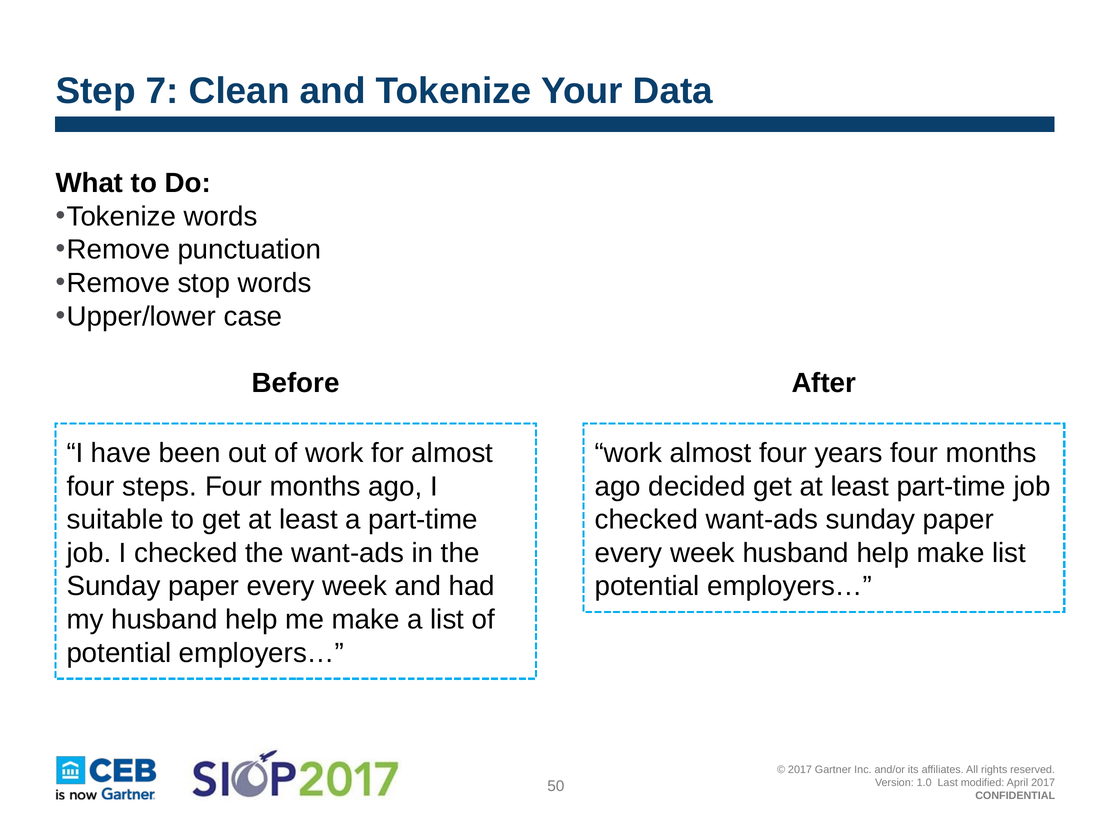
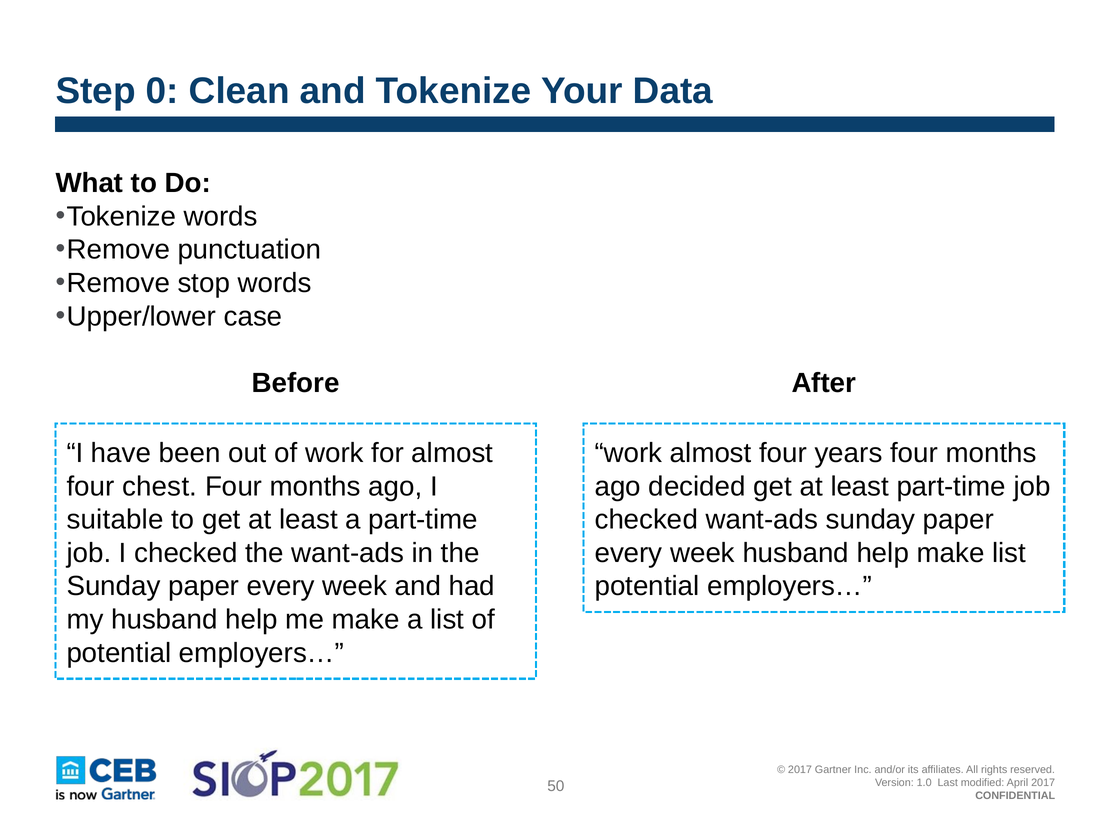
7: 7 -> 0 (162, 91)
steps: steps -> chest (160, 487)
